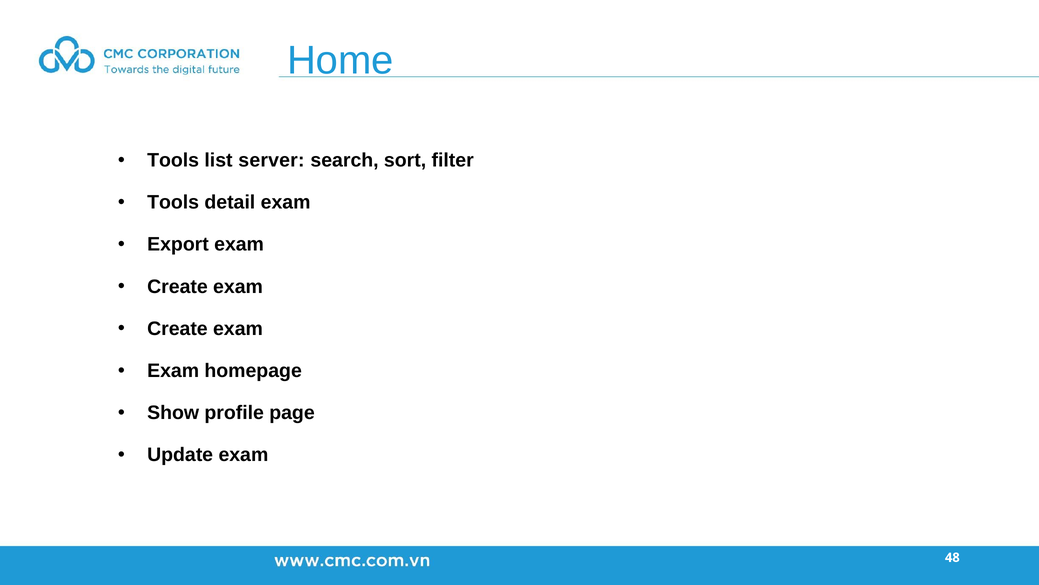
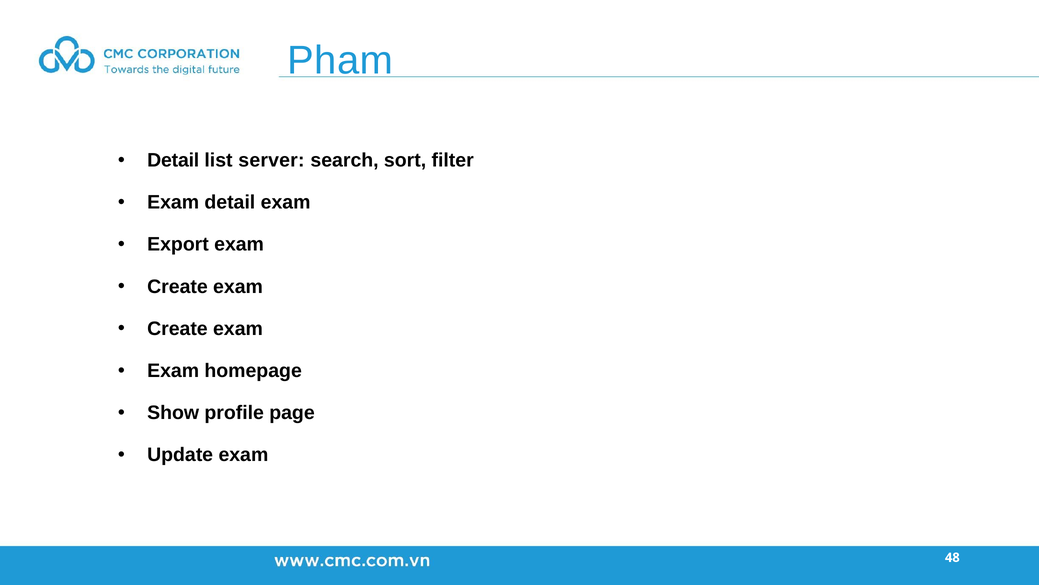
Home: Home -> Pham (340, 60)
Tools: Tools -> Detail (173, 160)
Tools: Tools -> Exam (173, 202)
